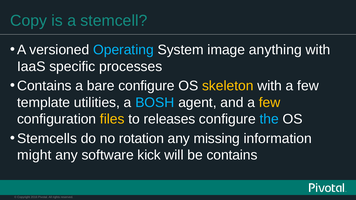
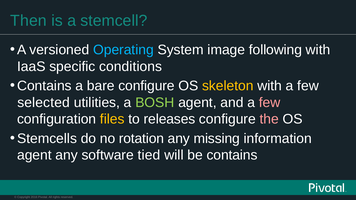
Copy: Copy -> Then (28, 21)
anything: anything -> following (275, 50)
processes: processes -> conditions (131, 67)
template: template -> selected (44, 103)
BOSH colour: light blue -> light green (155, 103)
few colour: yellow -> pink (270, 103)
the colour: light blue -> pink (269, 119)
might: might -> agent (34, 155)
kick: kick -> tied (149, 155)
